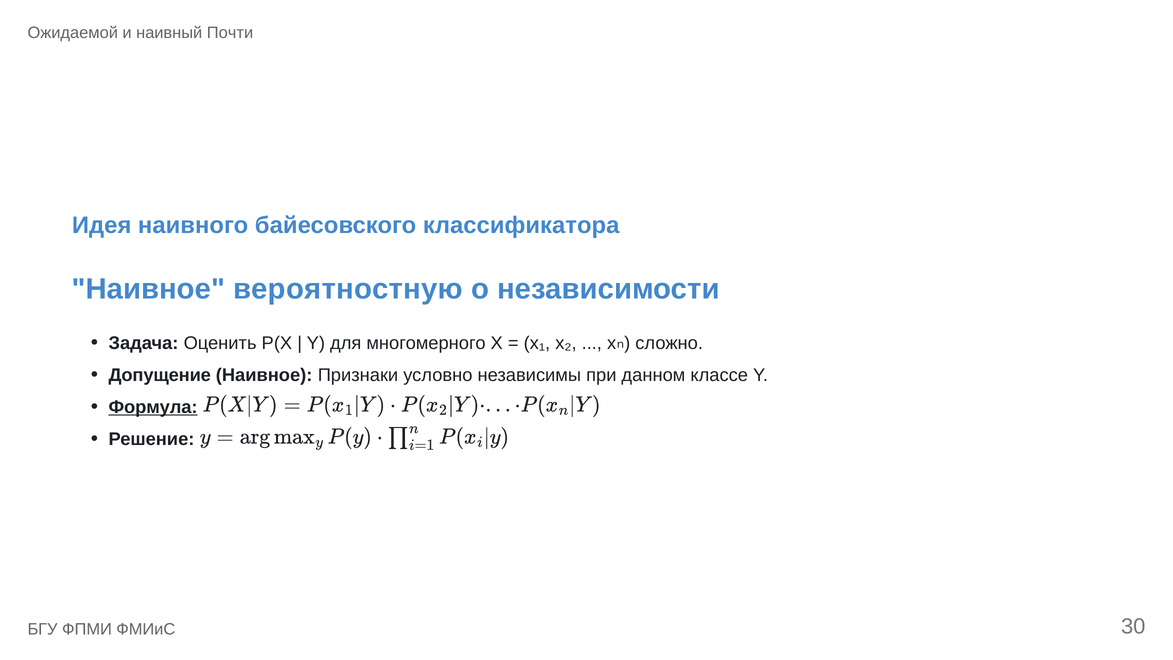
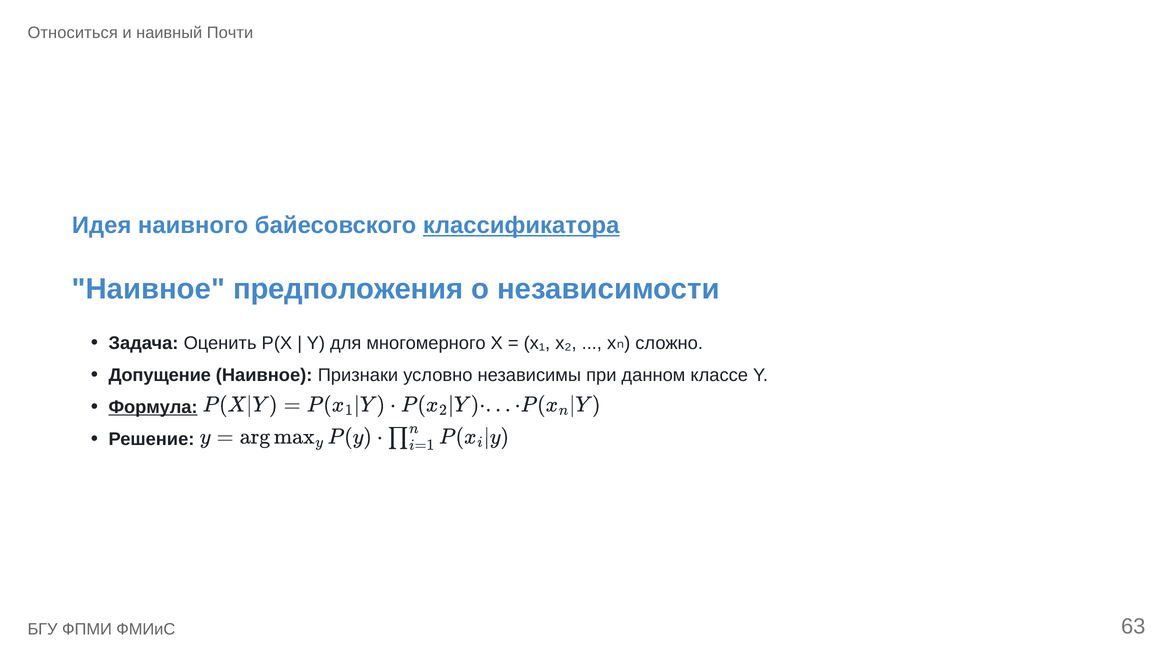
Ожидаемой: Ожидаемой -> Относиться (73, 33)
классификатора underline: none -> present (521, 225)
вероятностную: вероятностную -> предположения (348, 289)
30: 30 -> 63 (1133, 626)
